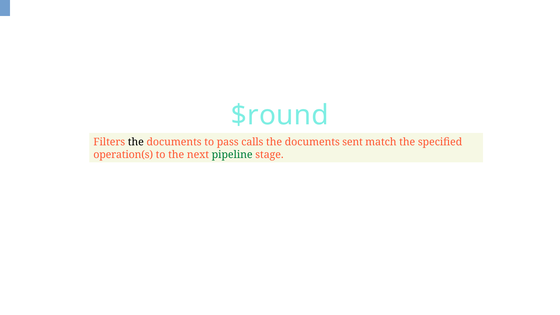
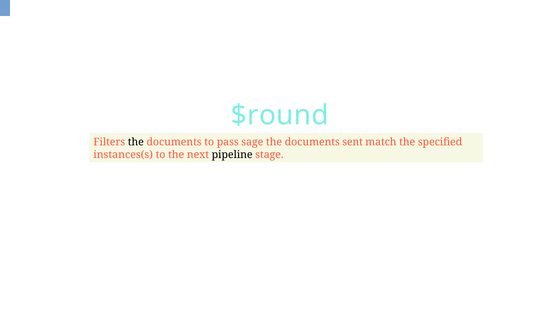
calls: calls -> sage (252, 142)
operation(s: operation(s -> instances(s (123, 155)
pipeline colour: green -> black (232, 155)
